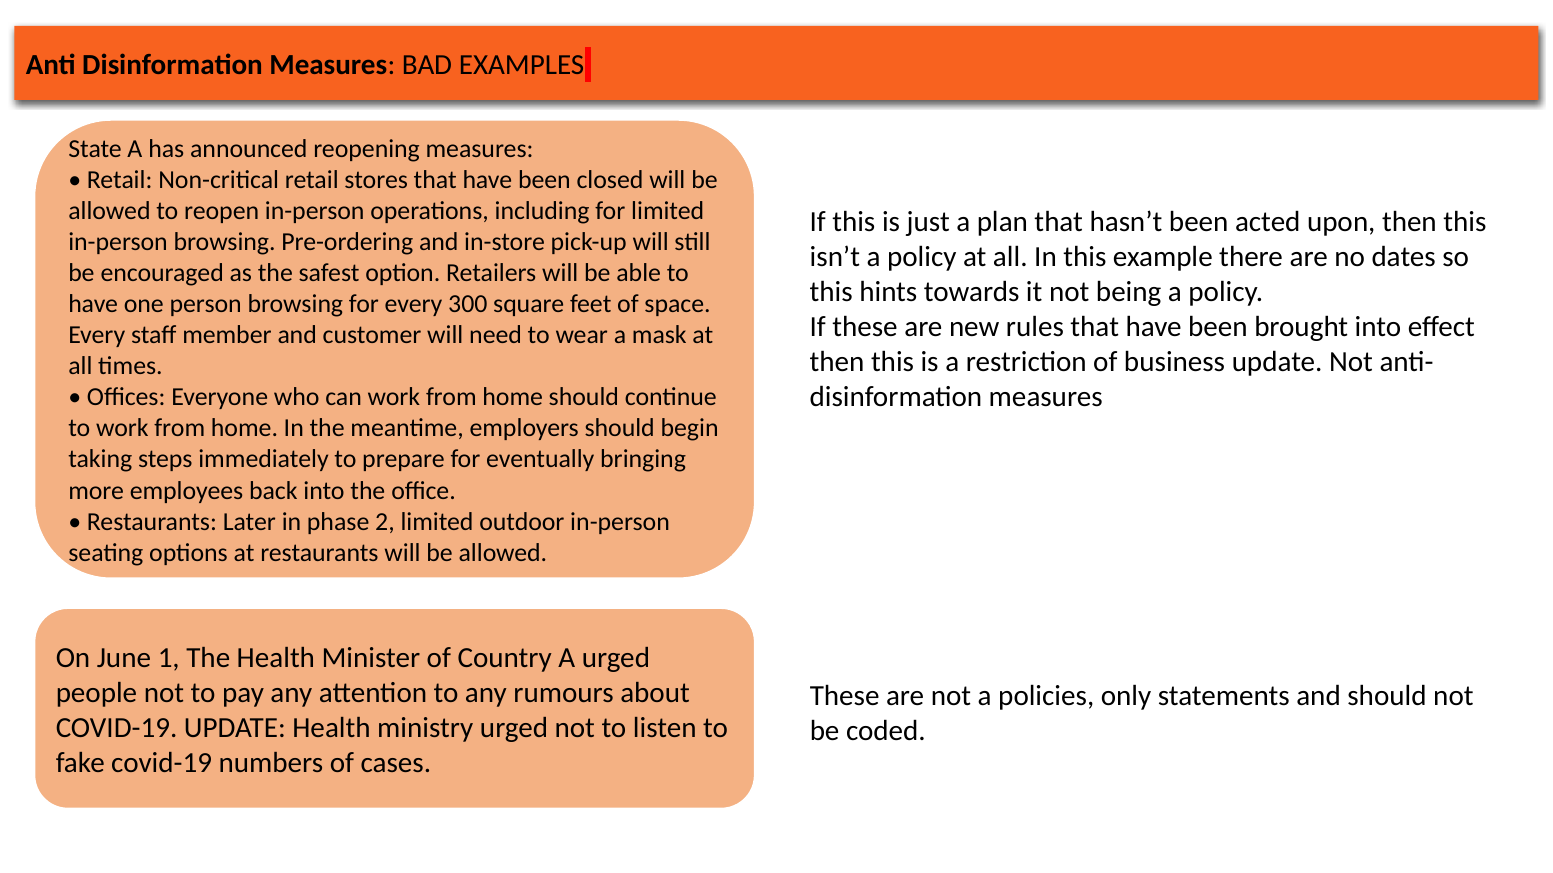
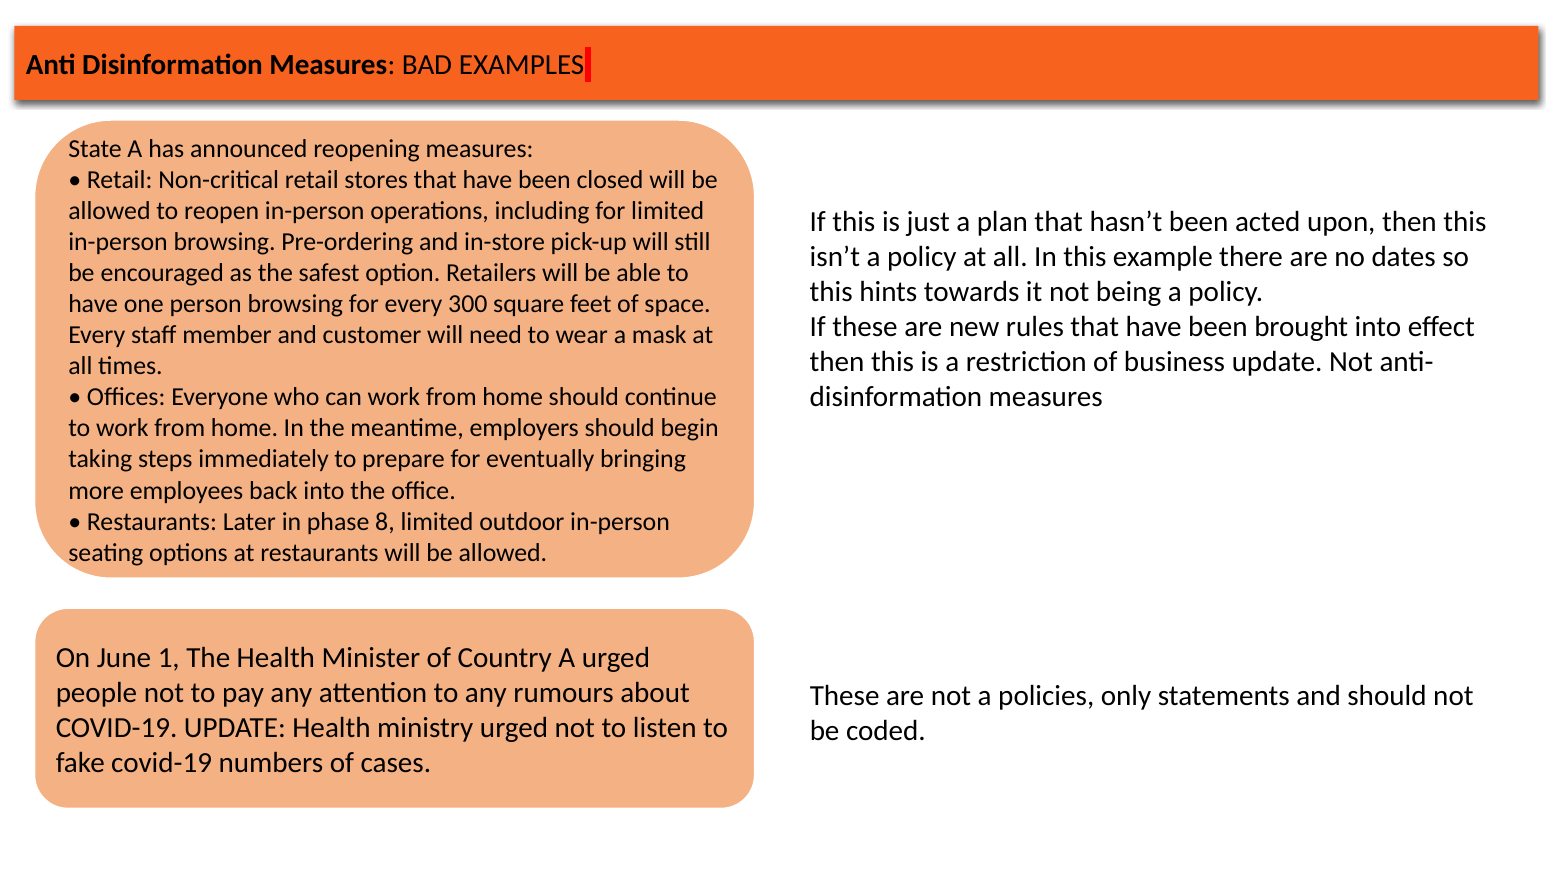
2: 2 -> 8 (385, 522)
